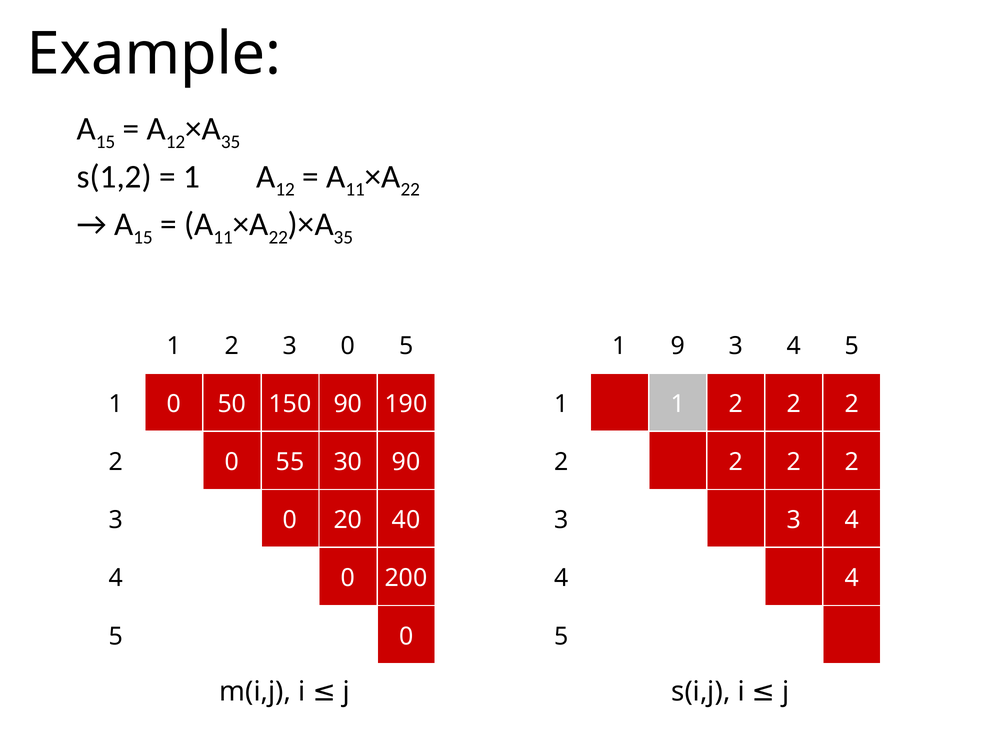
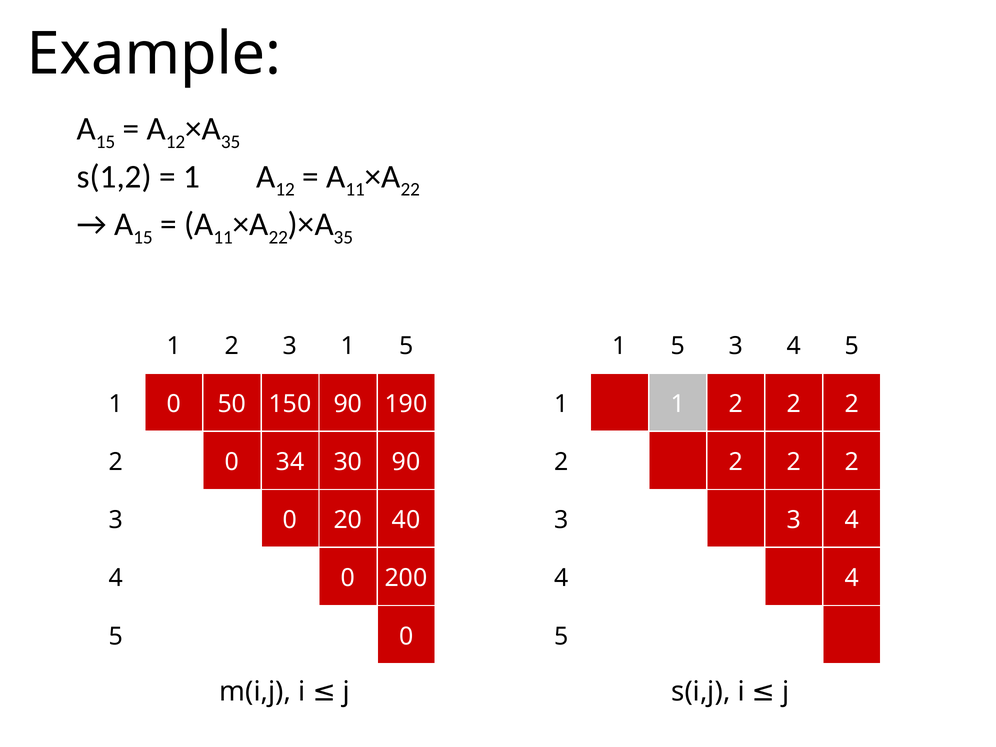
3 0: 0 -> 1 (348, 346)
9: 9 -> 5 (678, 346)
55: 55 -> 34 (290, 462)
